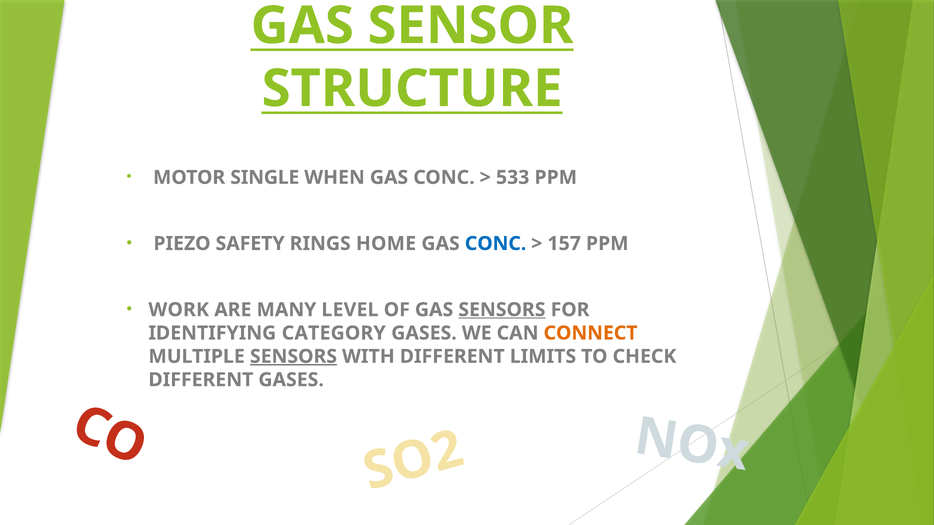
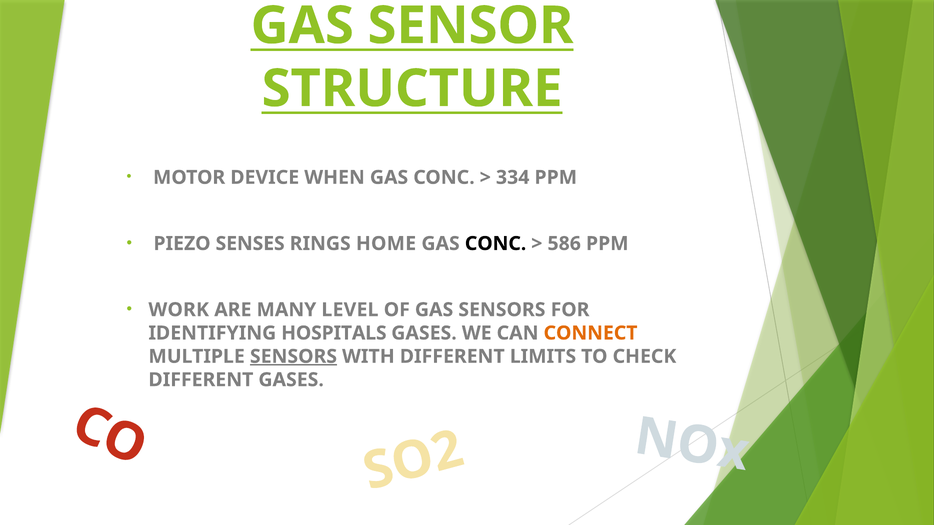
SINGLE: SINGLE -> DEVICE (265, 178)
533: 533 -> 334 (513, 178)
SAFETY: SAFETY -> SENSES (250, 244)
CONC colour: blue -> black (496, 244)
157: 157 -> 586 (564, 244)
SENSORS underline: present -> none (502, 310)
CATEGORY: CATEGORY -> HOSPITALS (334, 333)
